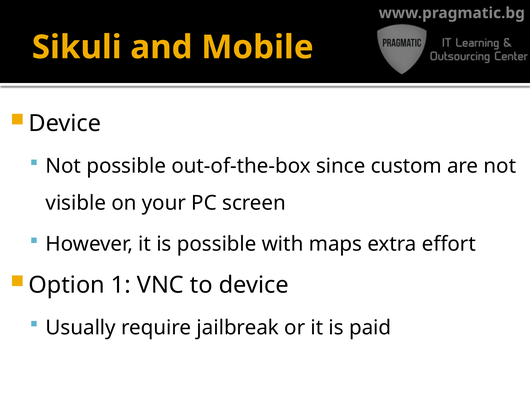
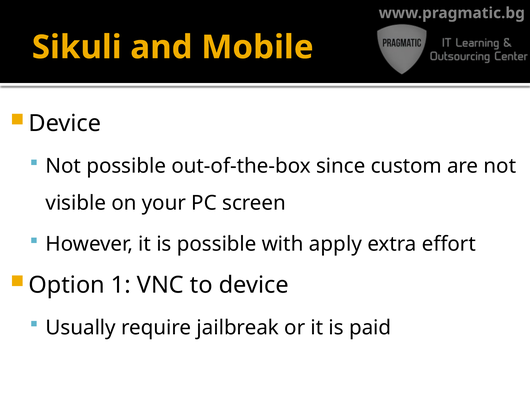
maps: maps -> apply (335, 244)
